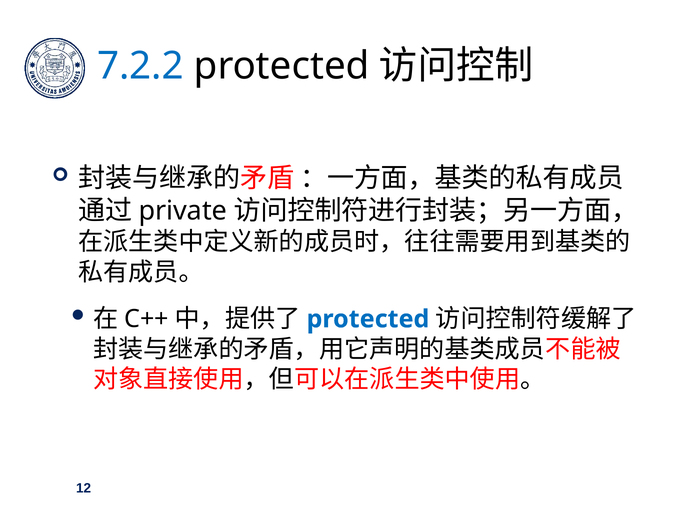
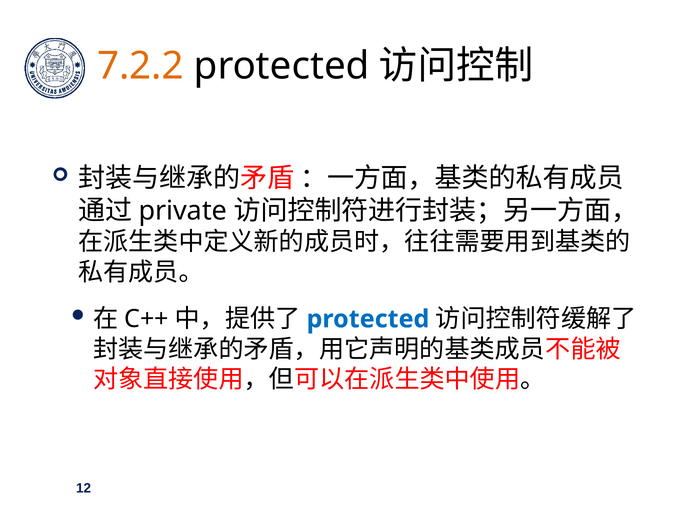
7.2.2 colour: blue -> orange (140, 66)
